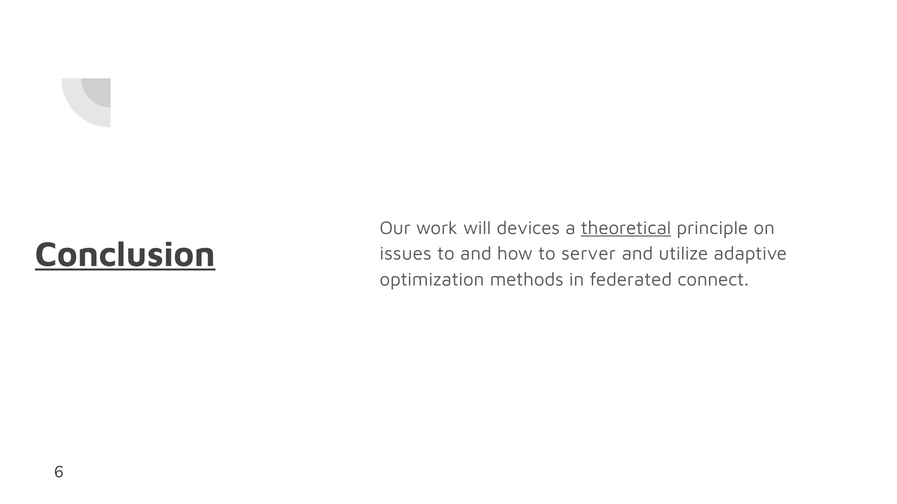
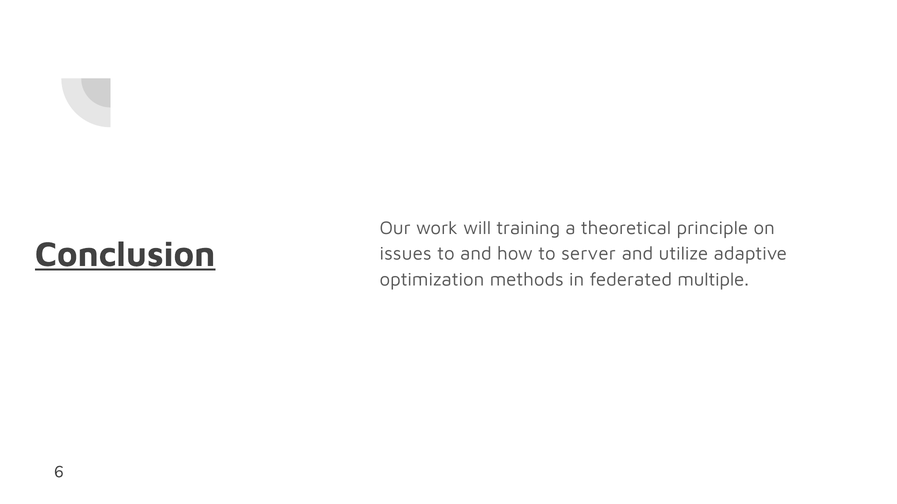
devices: devices -> training (528, 228)
theoretical underline: present -> none (626, 228)
connect: connect -> multiple (713, 280)
